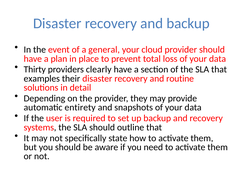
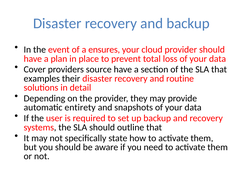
general: general -> ensures (104, 50)
Thirty: Thirty -> Cover (35, 70)
clearly: clearly -> source (99, 70)
